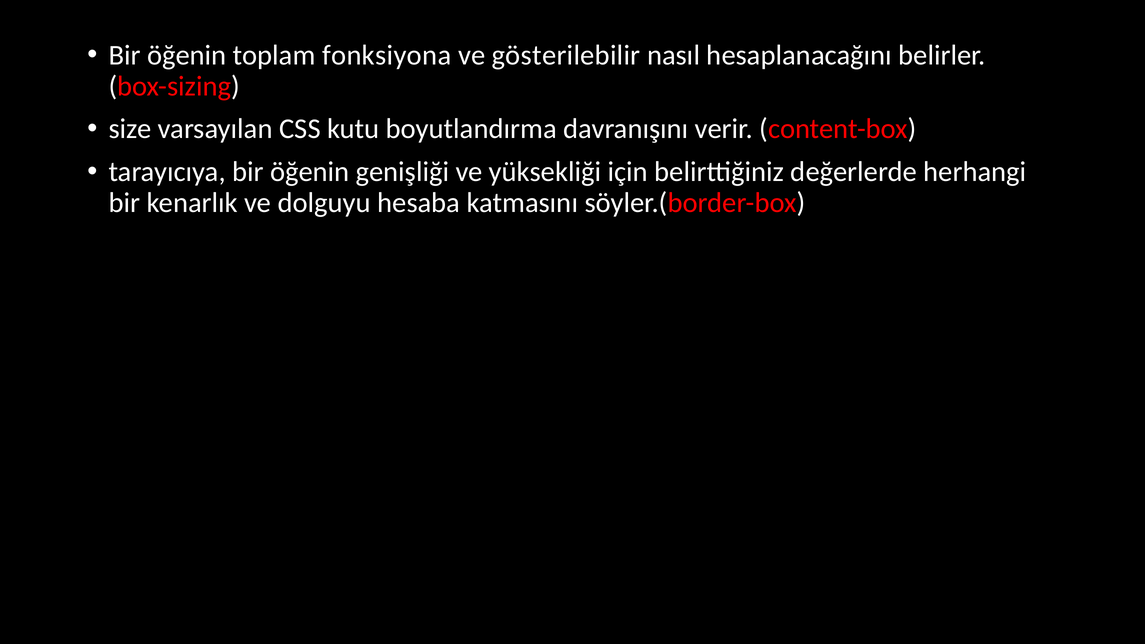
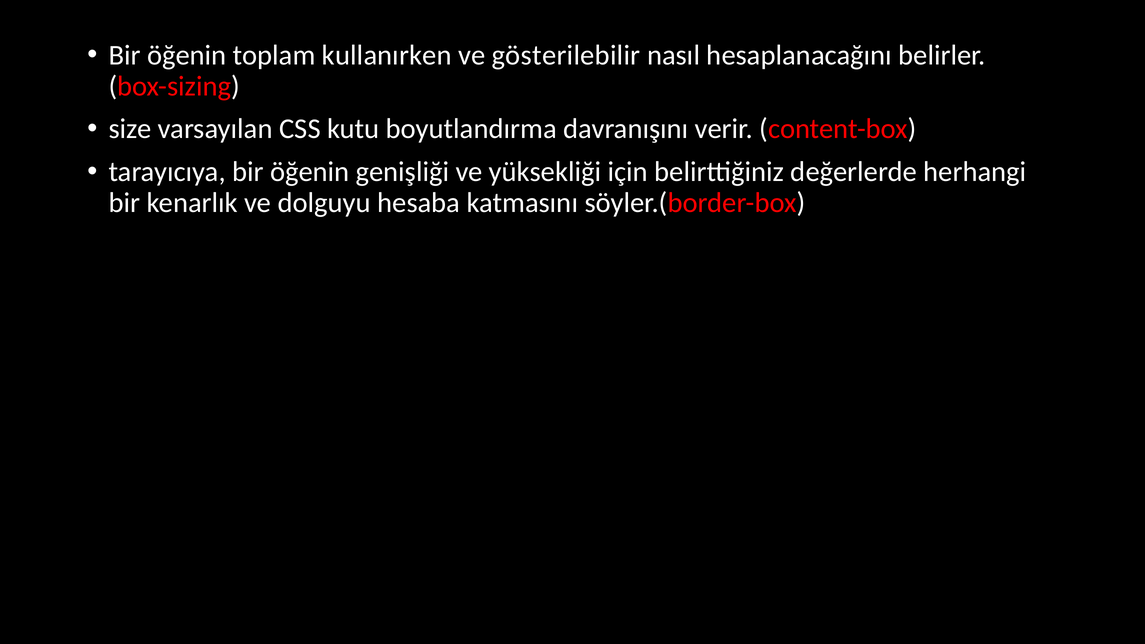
fonksiyona: fonksiyona -> kullanırken (387, 55)
